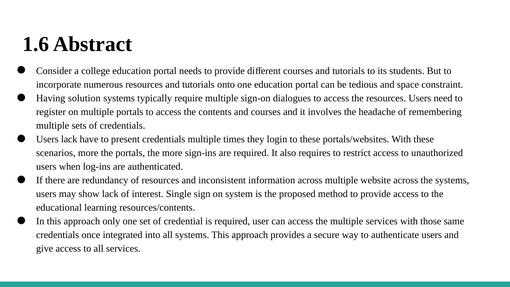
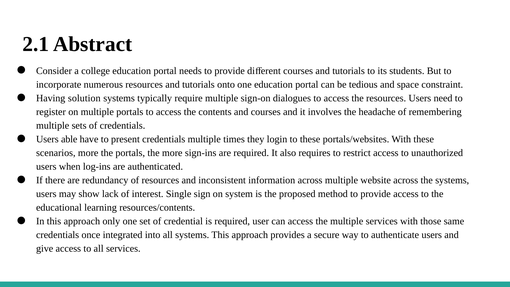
1.6: 1.6 -> 2.1 (36, 44)
Users lack: lack -> able (69, 139)
